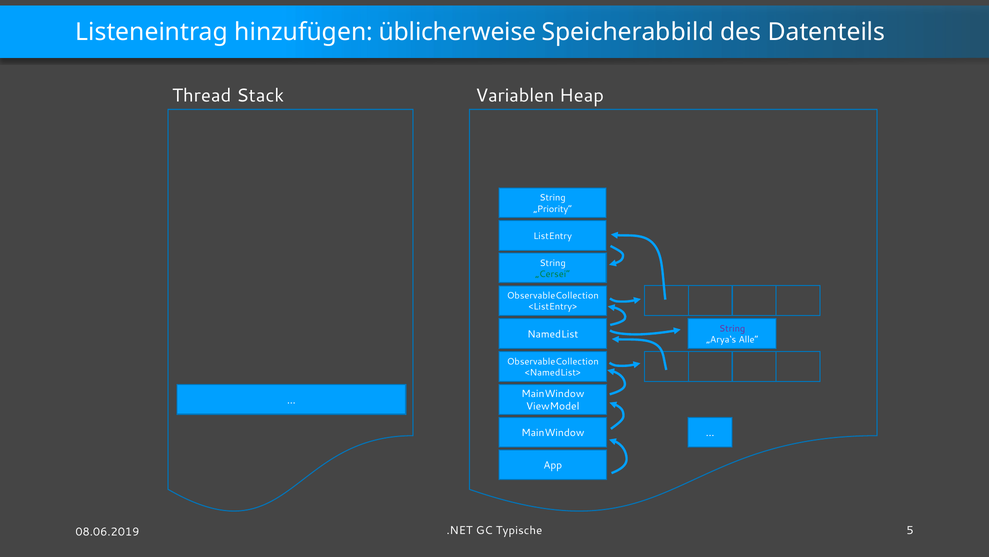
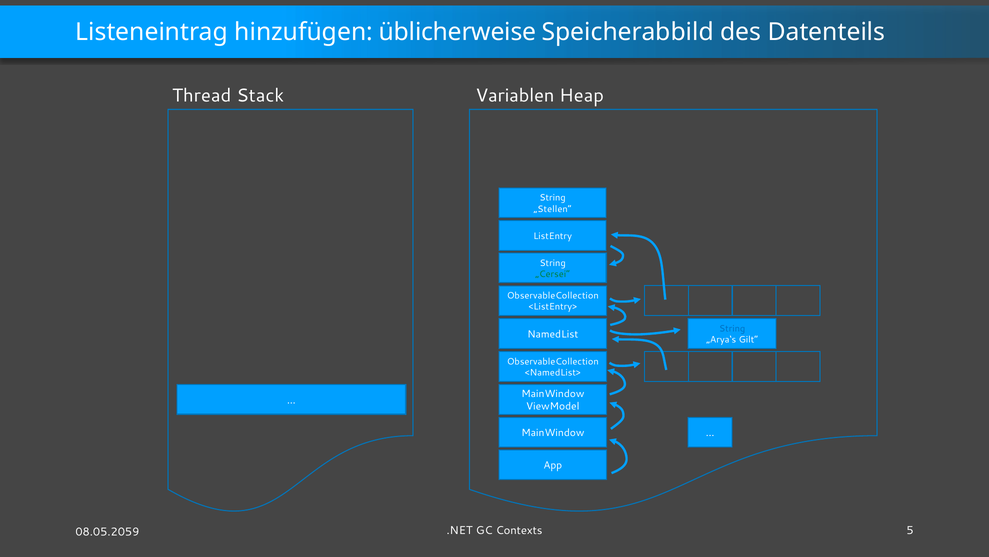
„Priority“: „Priority“ -> „Stellen“ (553, 209)
String colour: purple -> blue (732, 328)
Alle“: Alle“ -> Gilt“ (748, 339)
Typische: Typische -> Contexts (519, 530)
08.06.2019: 08.06.2019 -> 08.05.2059 (107, 531)
